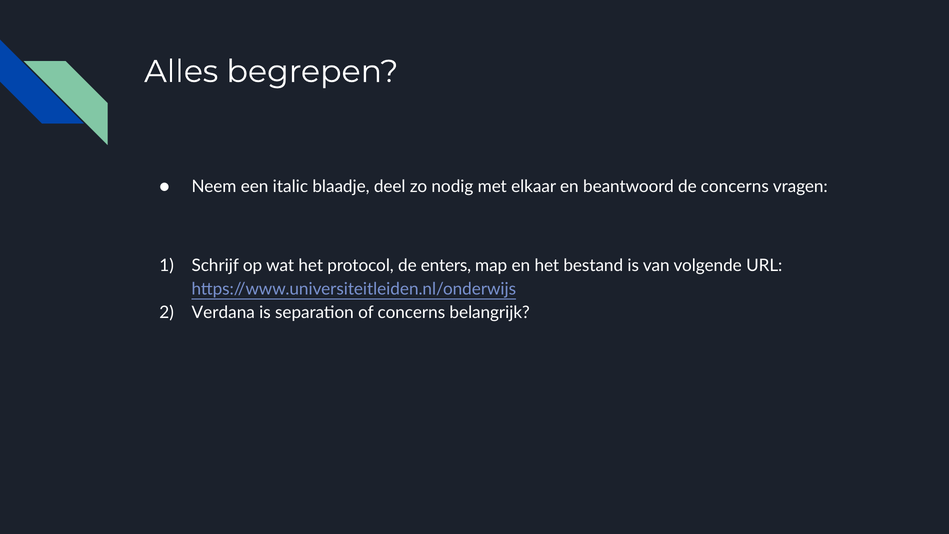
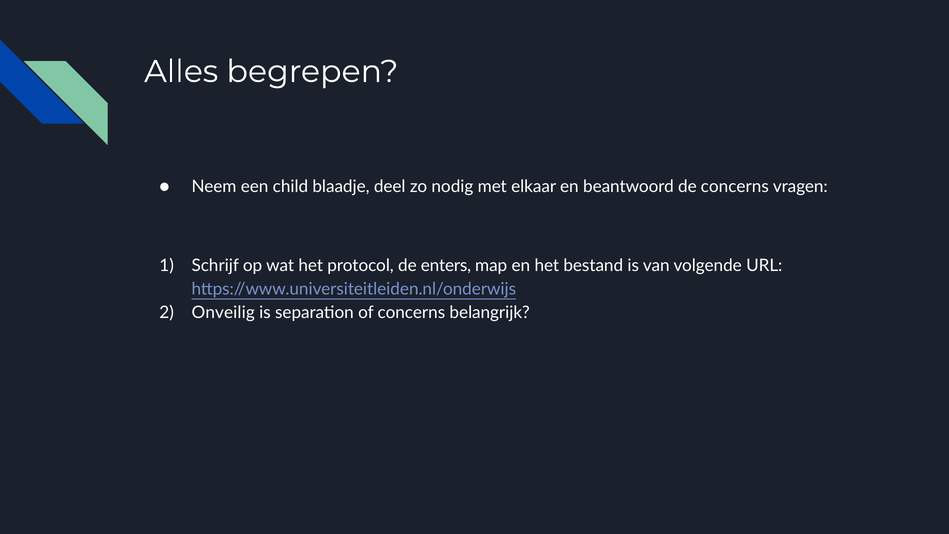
italic: italic -> child (290, 187)
Verdana: Verdana -> Onveilig (223, 312)
